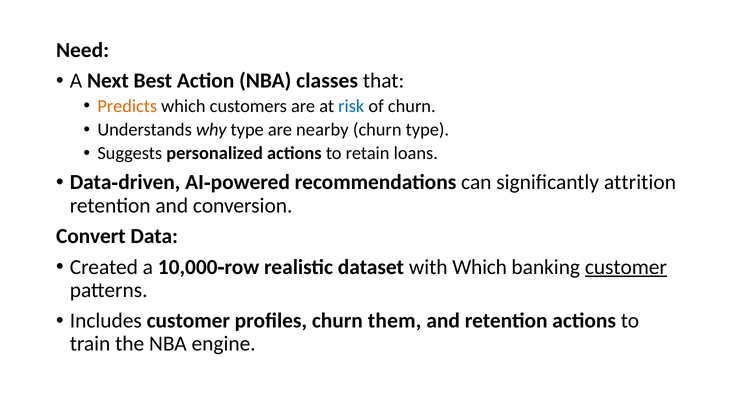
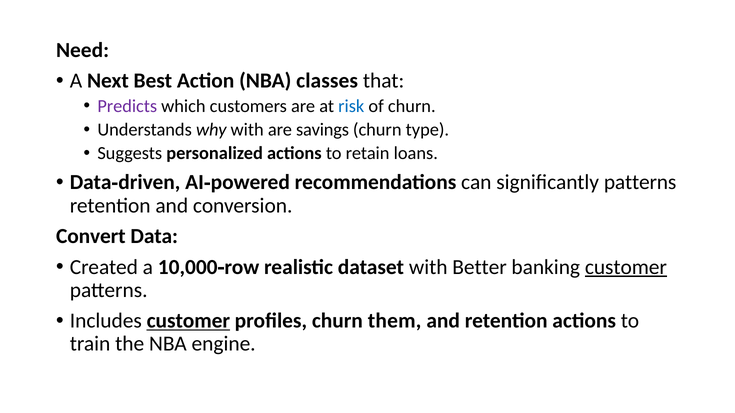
Predicts colour: orange -> purple (127, 106)
why type: type -> with (247, 130)
nearby: nearby -> savings (323, 130)
significantly attrition: attrition -> patterns (640, 183)
with Which: Which -> Better (480, 267)
customer underline: none -> present (188, 321)
